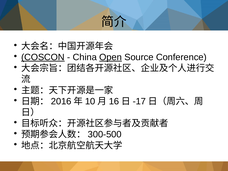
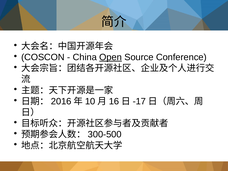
COSCON underline: present -> none (43, 57)
